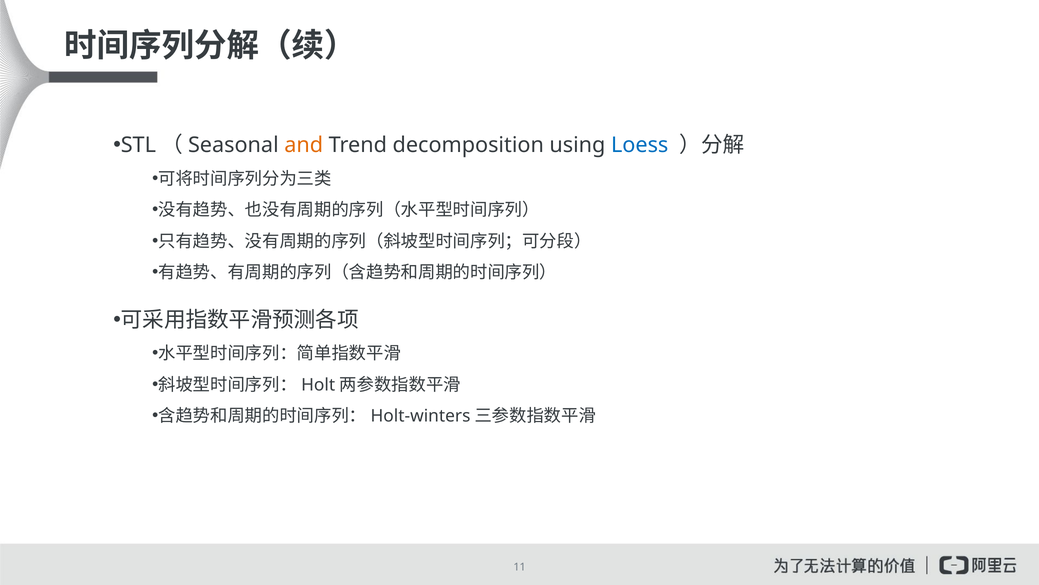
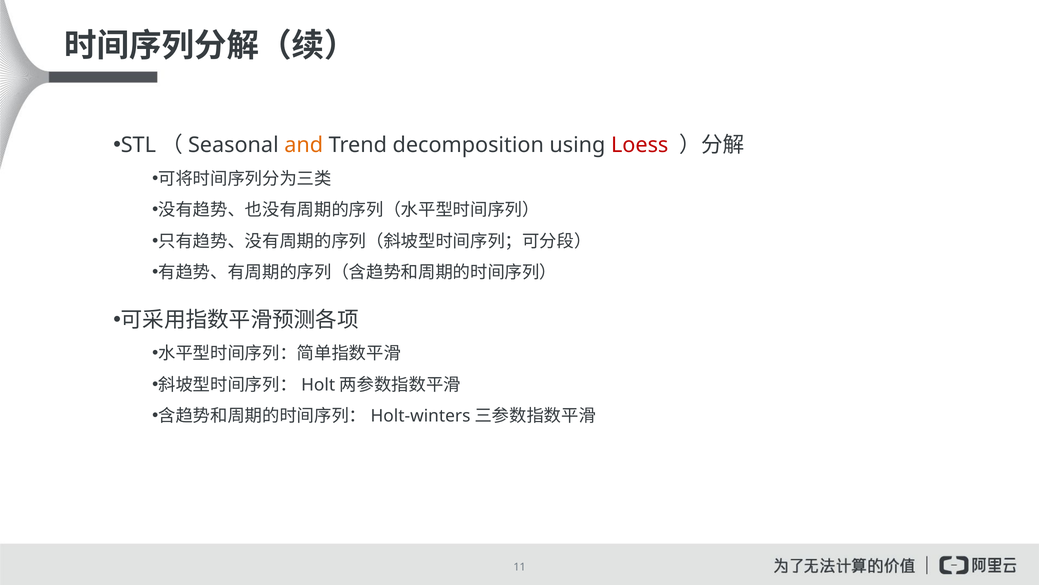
Loess colour: blue -> red (640, 145)
